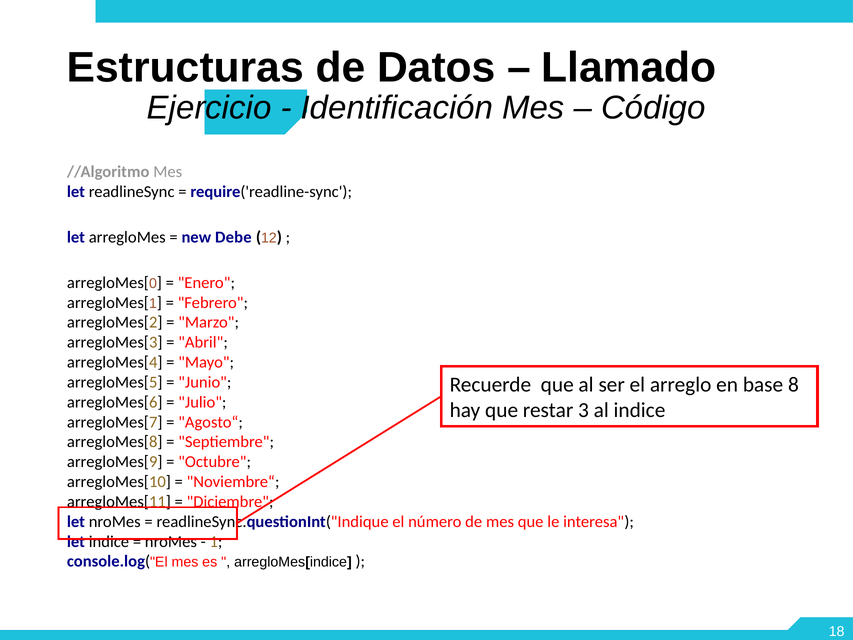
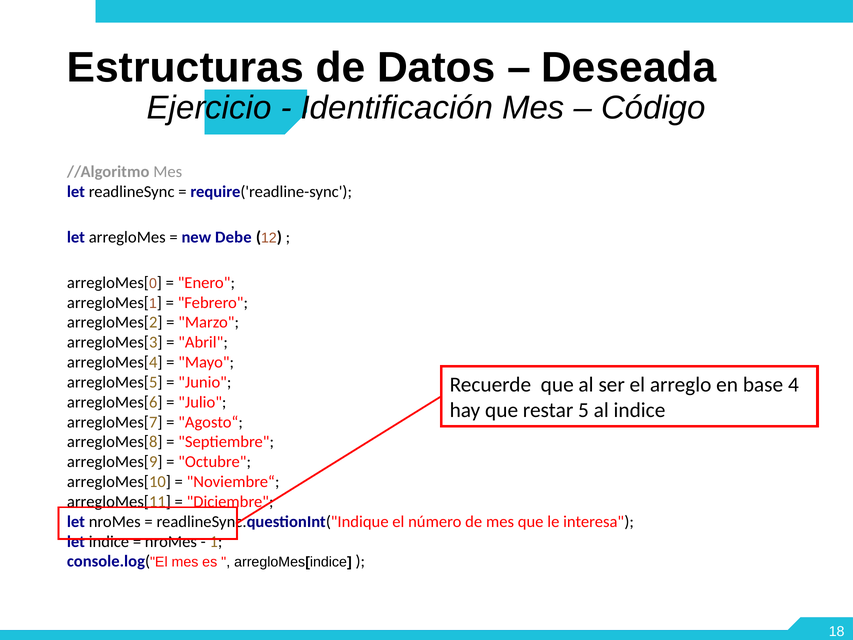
Llamado: Llamado -> Deseada (629, 68)
8: 8 -> 4 (793, 384)
3: 3 -> 5 (583, 410)
